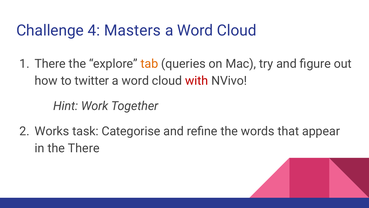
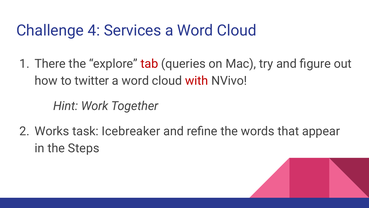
Masters: Masters -> Services (133, 31)
tab colour: orange -> red (149, 64)
Categorise: Categorise -> Icebreaker (131, 131)
the There: There -> Steps (84, 148)
